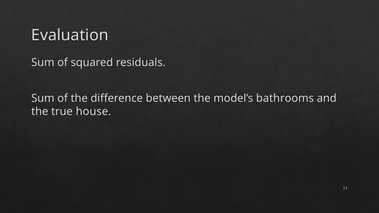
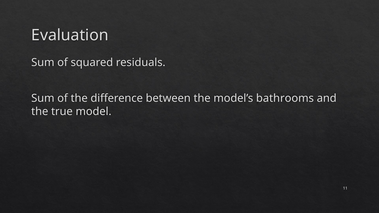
house: house -> model (94, 112)
